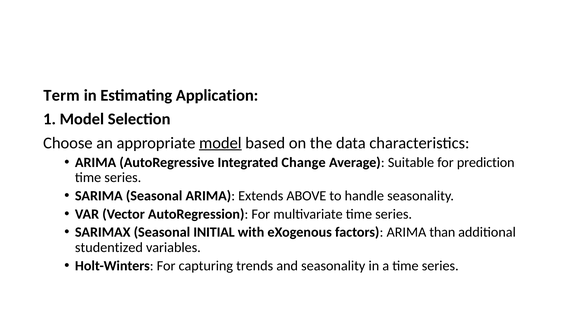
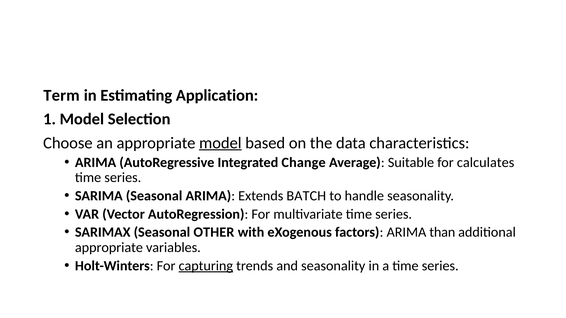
prediction: prediction -> calculates (486, 163)
ABOVE: ABOVE -> BATCH (306, 196)
INITIAL: INITIAL -> OTHER (214, 232)
studentized: studentized -> appropriate (109, 248)
capturing underline: none -> present (206, 266)
